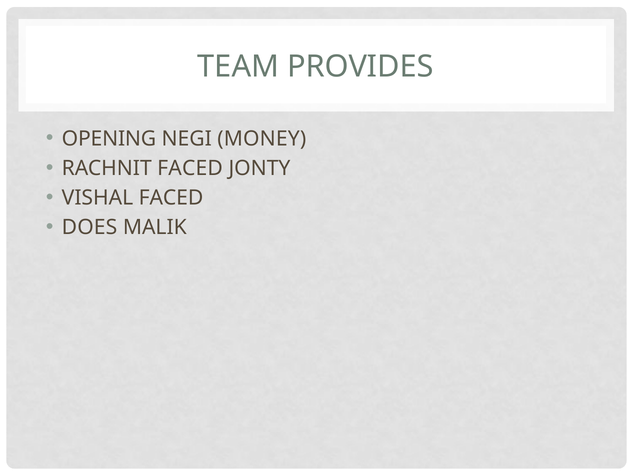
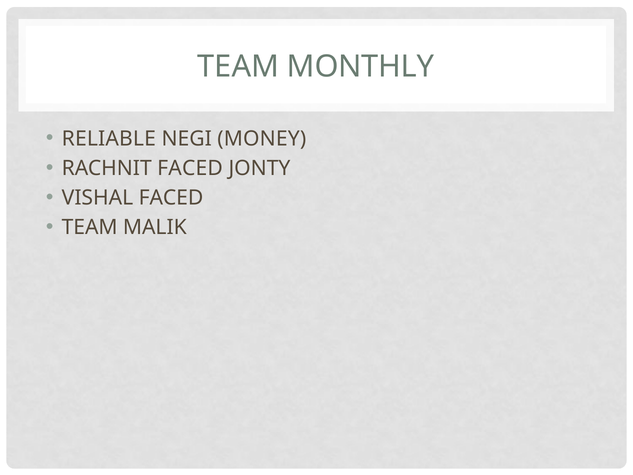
PROVIDES: PROVIDES -> MONTHLY (360, 66)
OPENING: OPENING -> RELIABLE (109, 139)
DOES: DOES -> TEAM (90, 227)
